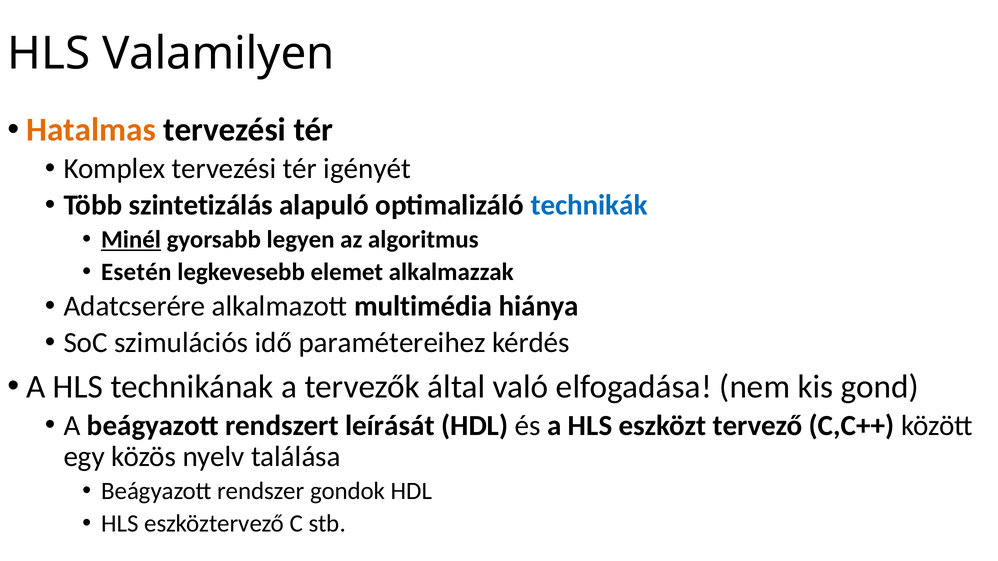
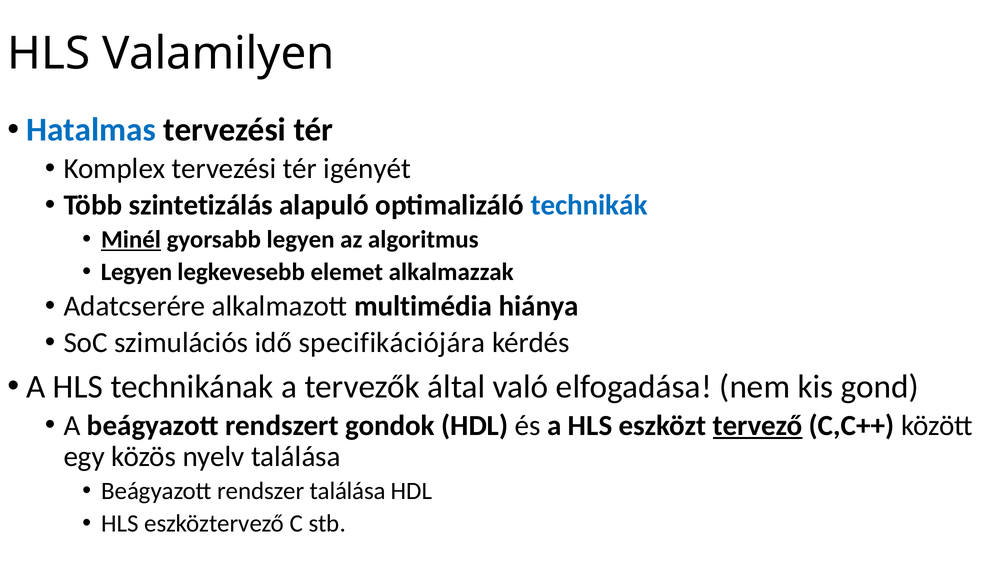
Hatalmas colour: orange -> blue (91, 130)
Esetén: Esetén -> Legyen (136, 272)
paramétereihez: paramétereihez -> specifikációjára (392, 343)
leírását: leírását -> gondok (390, 426)
tervező underline: none -> present (758, 426)
rendszer gondok: gondok -> találása (348, 492)
